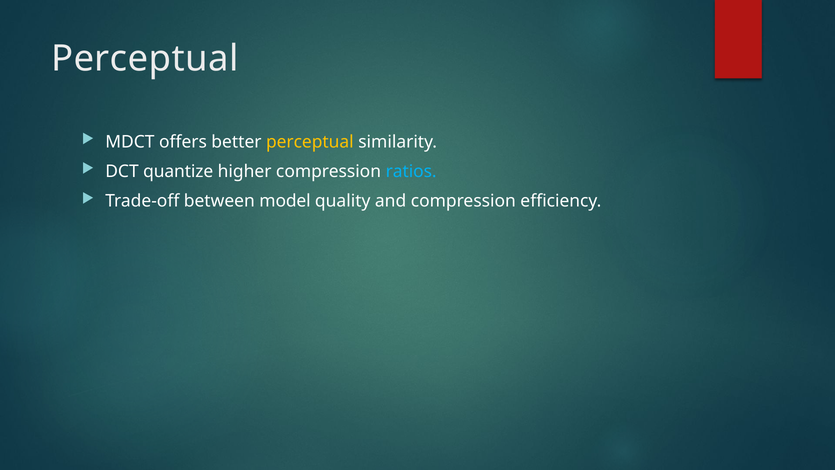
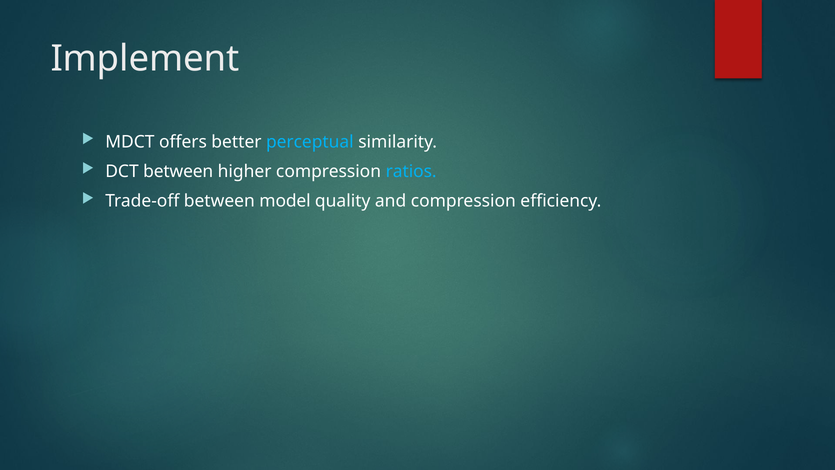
Perceptual: Perceptual -> Implement (145, 59)
perceptual colour: yellow -> light blue (310, 142)
DCT quantize: quantize -> between (178, 171)
